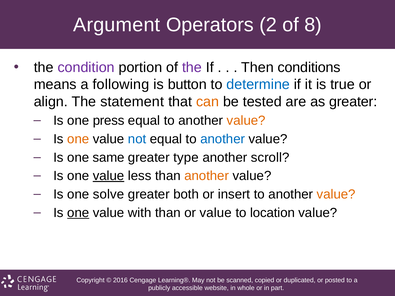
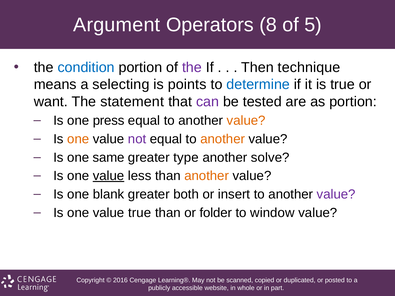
2: 2 -> 8 (268, 25)
8: 8 -> 5 (313, 25)
condition colour: purple -> blue (86, 67)
conditions: conditions -> technique (309, 67)
following: following -> selecting (121, 85)
button: button -> points (187, 85)
align: align -> want (51, 102)
can colour: orange -> purple (208, 102)
as greater: greater -> portion (353, 102)
not colour: blue -> purple (137, 139)
another colour: blue -> orange (223, 139)
scroll: scroll -> solve (270, 158)
solve: solve -> blank (109, 194)
value colour: orange -> purple (336, 194)
one underline: present -> none (78, 213)
value with: with -> true (140, 213)
or value: value -> folder (216, 213)
location: location -> window (272, 213)
